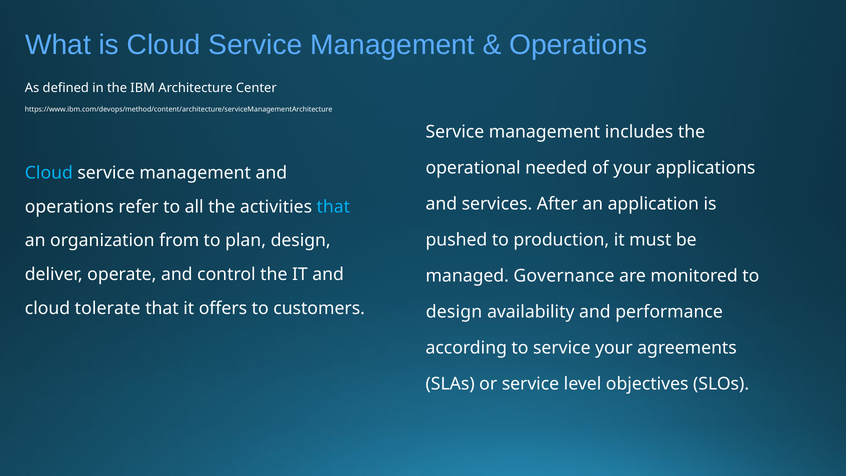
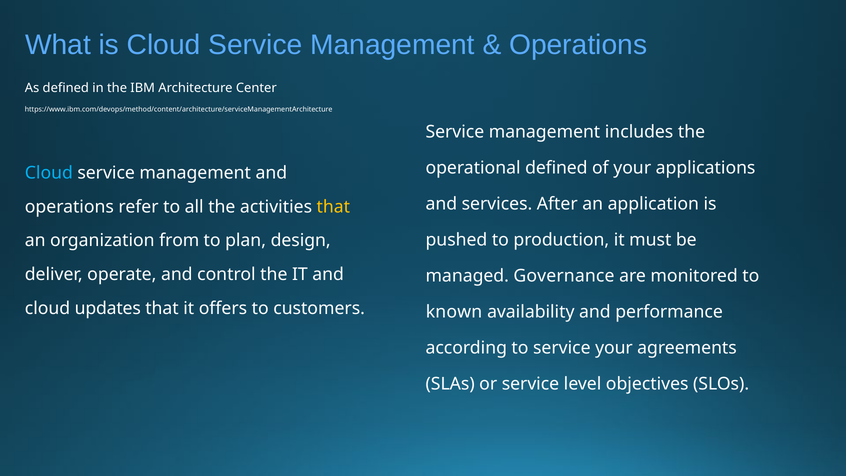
operational needed: needed -> defined (556, 168)
that colour: light blue -> yellow (333, 207)
tolerate: tolerate -> updates (108, 308)
design: design -> known (454, 312)
